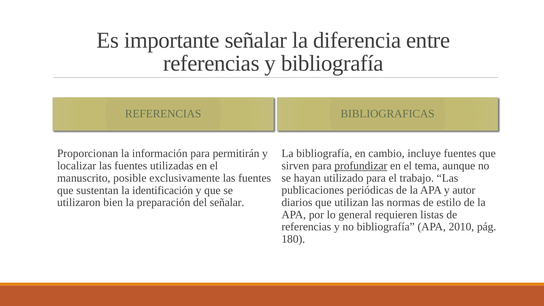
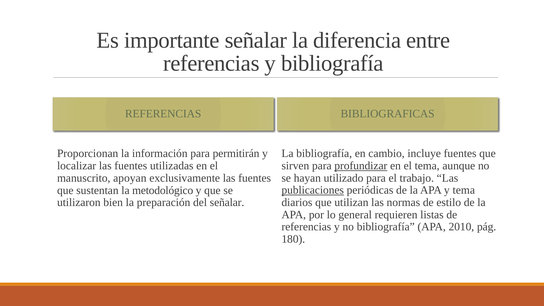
posible: posible -> apoyan (130, 178)
publicaciones underline: none -> present (313, 190)
y autor: autor -> tema (464, 190)
identificación: identificación -> metodológico (163, 190)
